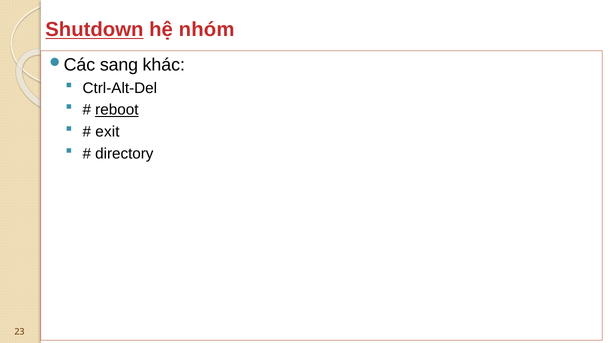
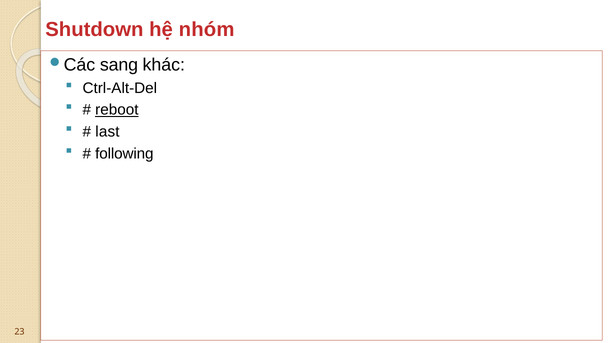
Shutdown underline: present -> none (94, 30)
exit: exit -> last (107, 132)
directory: directory -> following (124, 154)
